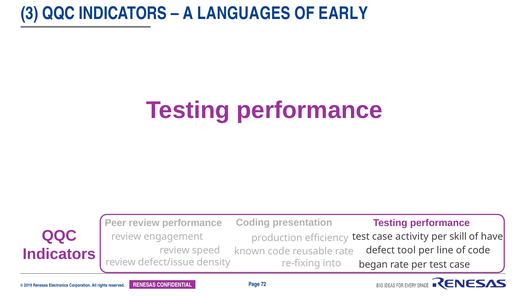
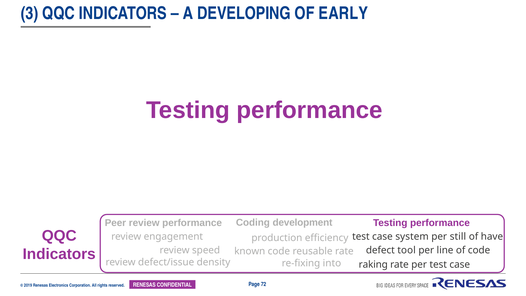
LANGUAGES: LANGUAGES -> DEVELOPING (244, 13)
presentation: presentation -> development (302, 222)
activity: activity -> system (412, 236)
skill: skill -> still (458, 236)
began: began -> raking (373, 264)
